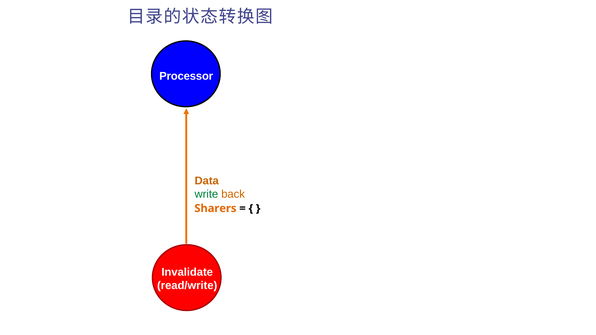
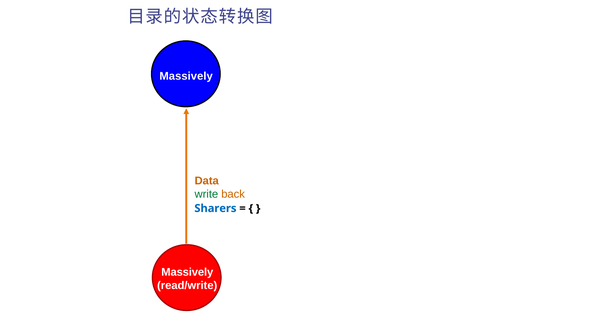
Processor: Processor -> Massively (186, 76)
Sharers colour: orange -> blue (215, 208)
Invalidate: Invalidate -> Massively (187, 272)
